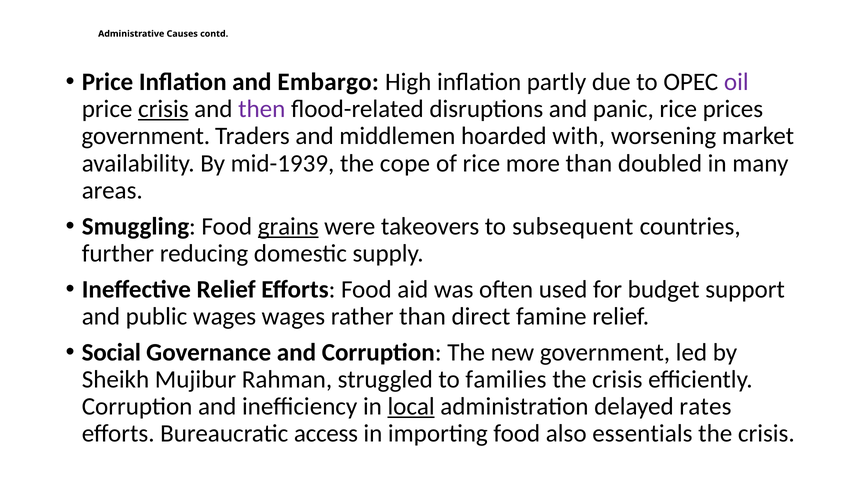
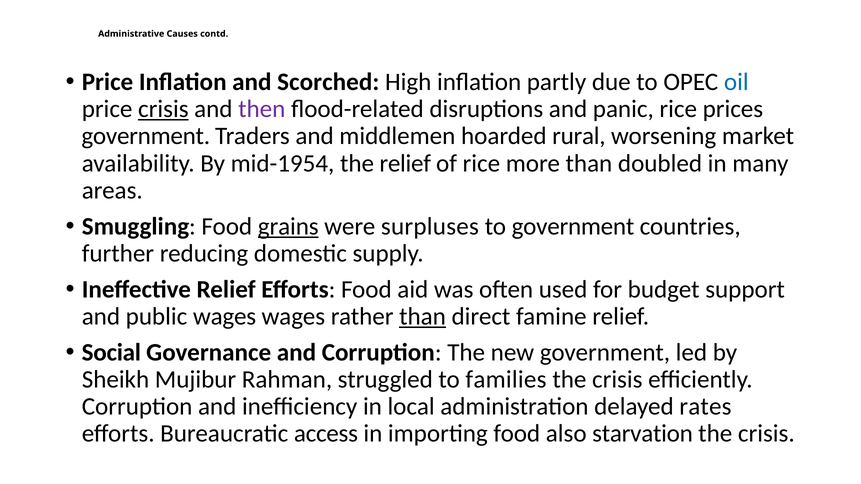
Embargo: Embargo -> Scorched (328, 82)
oil colour: purple -> blue (736, 82)
with: with -> rural (579, 136)
mid-1939: mid-1939 -> mid-1954 (282, 163)
the cope: cope -> relief (405, 163)
takeovers: takeovers -> surpluses (430, 226)
to subsequent: subsequent -> government (573, 226)
than underline: none -> present (423, 317)
local underline: present -> none (411, 407)
essentials: essentials -> starvation (643, 434)
